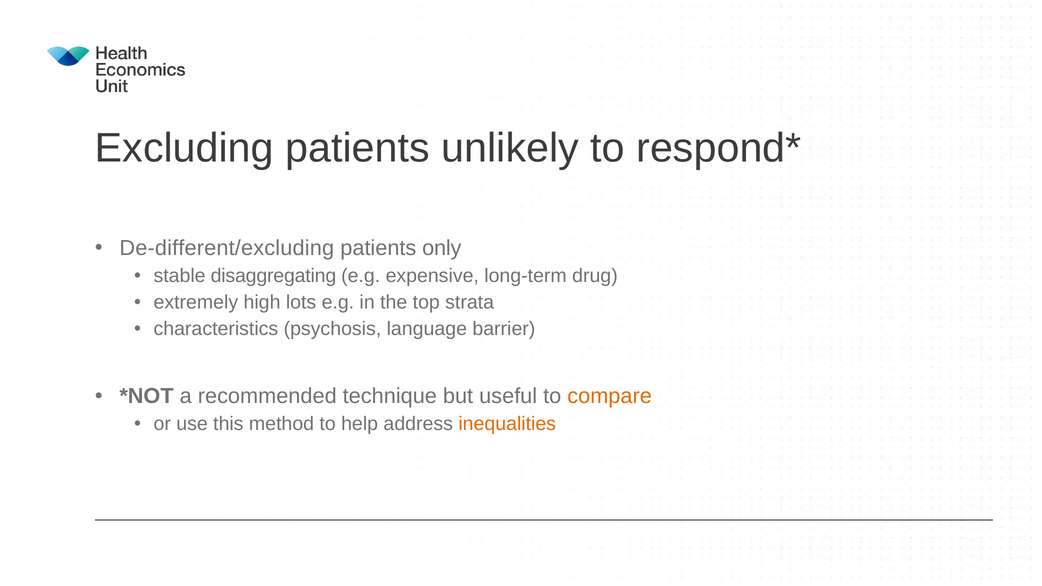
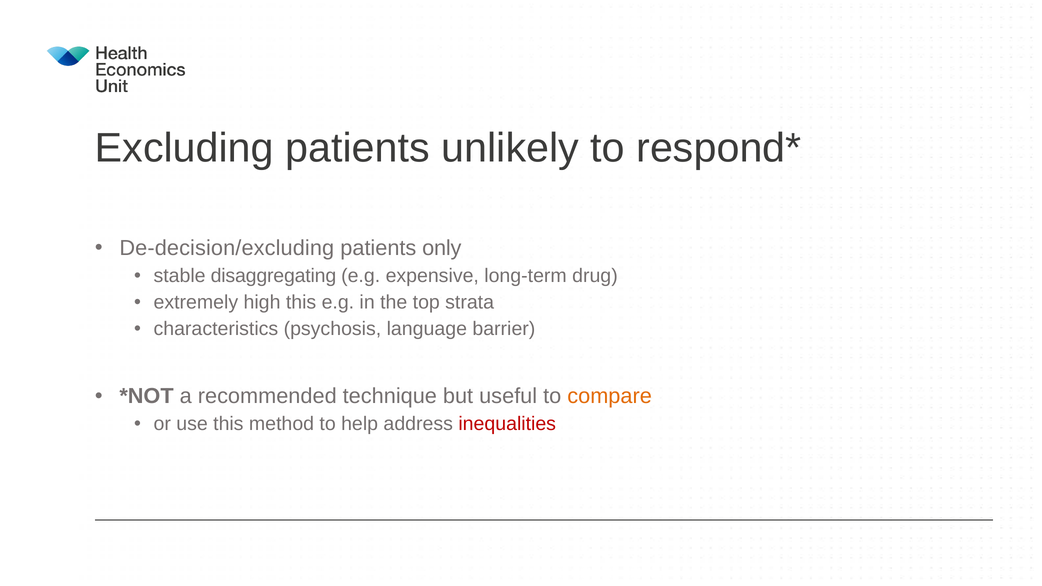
De-different/excluding: De-different/excluding -> De-decision/excluding (227, 248)
high lots: lots -> this (301, 302)
inequalities colour: orange -> red (507, 424)
